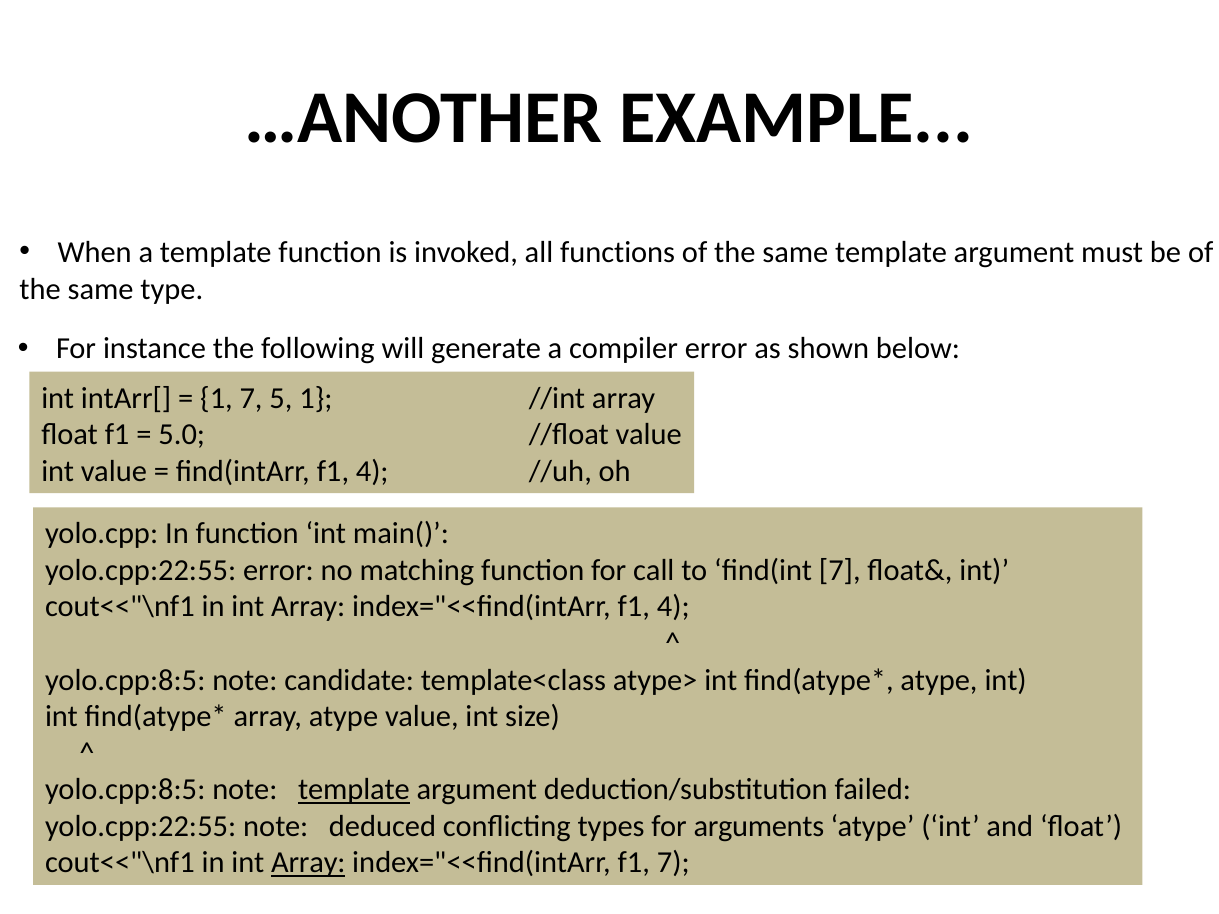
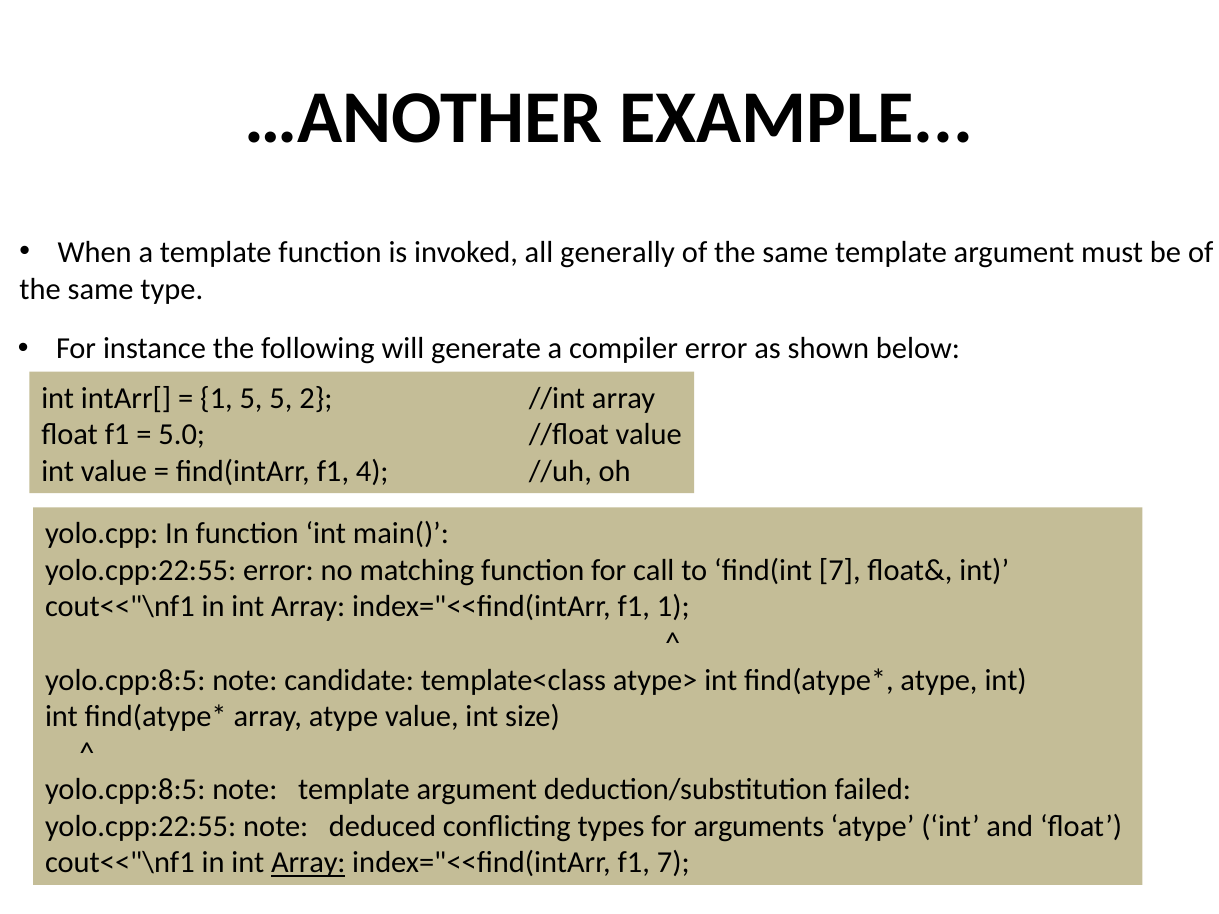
functions: functions -> generally (618, 253)
1 7: 7 -> 5 (251, 398)
5 1: 1 -> 2 (316, 398)
index="<<find(intArr f1 4: 4 -> 1 (673, 607)
template underline: present -> none (354, 790)
